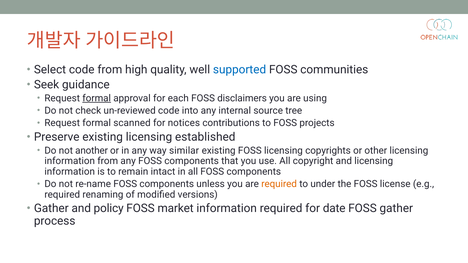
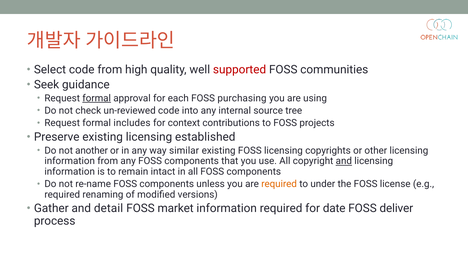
supported colour: blue -> red (240, 70)
disclaimers: disclaimers -> purchasing (242, 98)
scanned: scanned -> includes (132, 123)
notices: notices -> context (184, 123)
and underline: none -> present (344, 161)
policy: policy -> detail (109, 209)
FOSS gather: gather -> deliver (396, 209)
